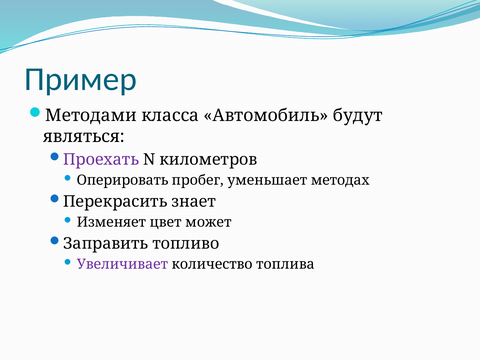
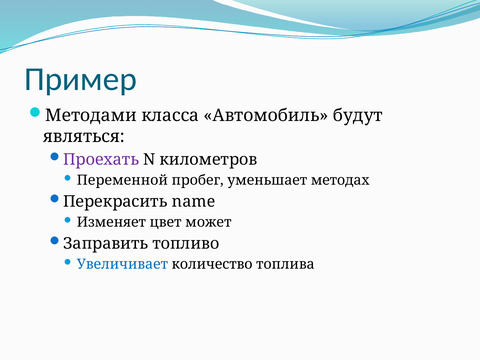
Оперировать: Оперировать -> Переменной (122, 180)
знает: знает -> name (194, 201)
Увеличивает colour: purple -> blue (122, 264)
